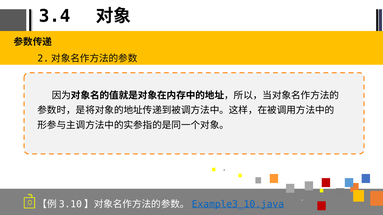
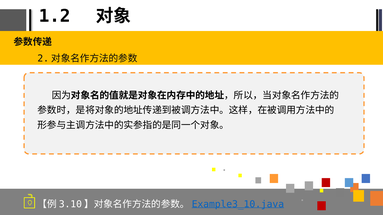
3.4: 3.4 -> 1.2 (55, 16)
